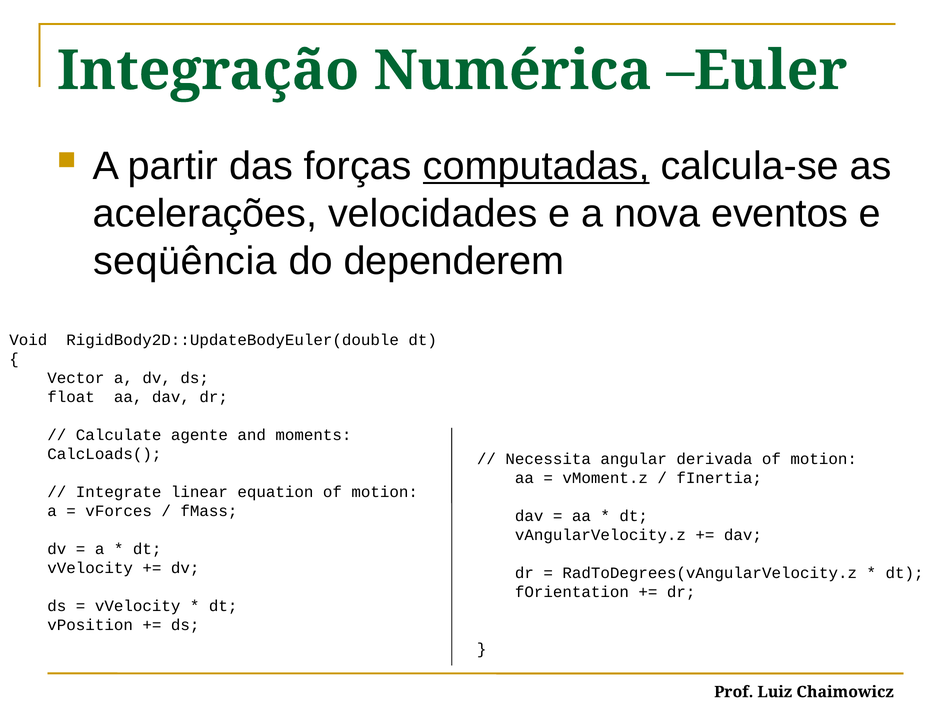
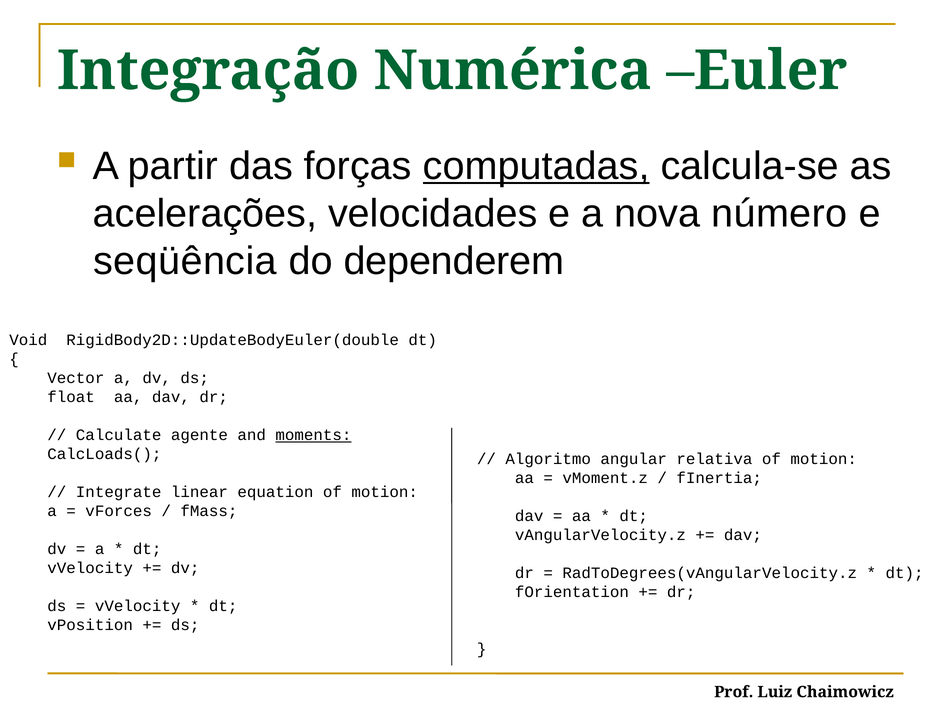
eventos: eventos -> número (779, 214)
moments underline: none -> present (313, 435)
Necessita: Necessita -> Algoritmo (548, 459)
derivada: derivada -> relativa (714, 459)
